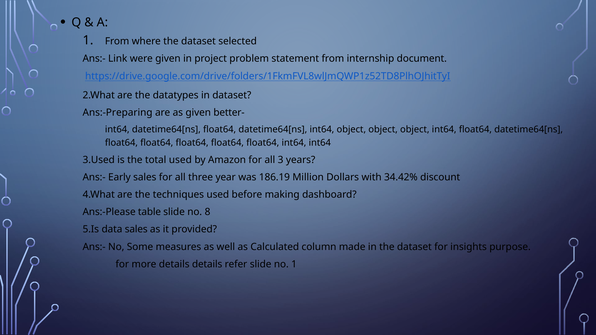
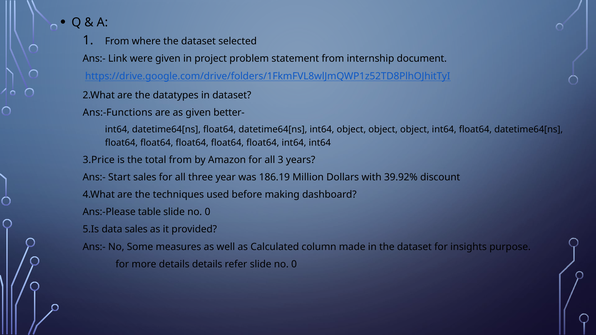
Ans:-Preparing: Ans:-Preparing -> Ans:-Functions (118, 113)
3.Used: 3.Used -> 3.Price (99, 160)
total used: used -> from (180, 160)
Early: Early -> Start (119, 177)
34.42%: 34.42% -> 39.92% (401, 177)
8: 8 -> 0 (208, 212)
refer slide no 1: 1 -> 0 (294, 264)
